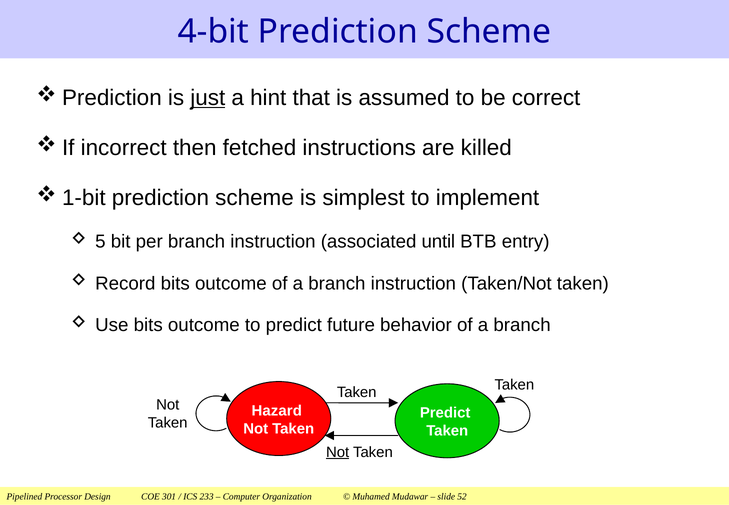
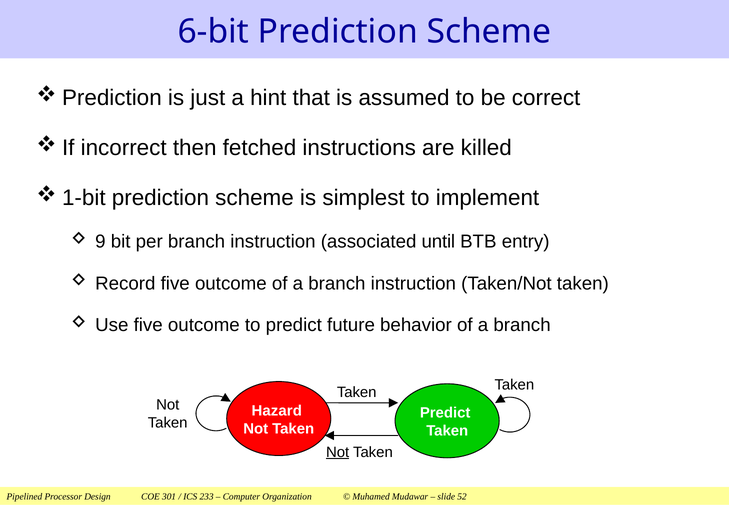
4-bit: 4-bit -> 6-bit (213, 31)
just underline: present -> none (208, 98)
5: 5 -> 9 (100, 241)
Record bits: bits -> five (175, 283)
Use bits: bits -> five (148, 325)
